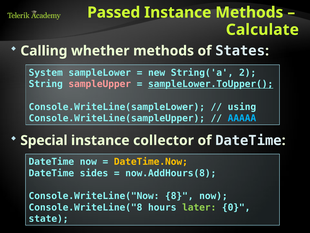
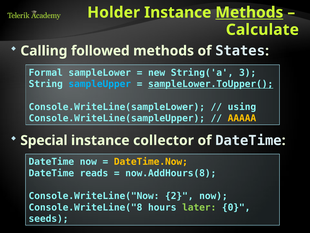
Passed: Passed -> Holder (114, 12)
Methods underline: none -> present (249, 12)
whether: whether -> followed (100, 51)
System: System -> Formal (46, 73)
2: 2 -> 3 (248, 73)
sampleUpper colour: pink -> light blue (100, 84)
AAAAA colour: light blue -> yellow (242, 118)
sides: sides -> reads (94, 173)
8: 8 -> 2 (179, 196)
state: state -> seeds (49, 218)
